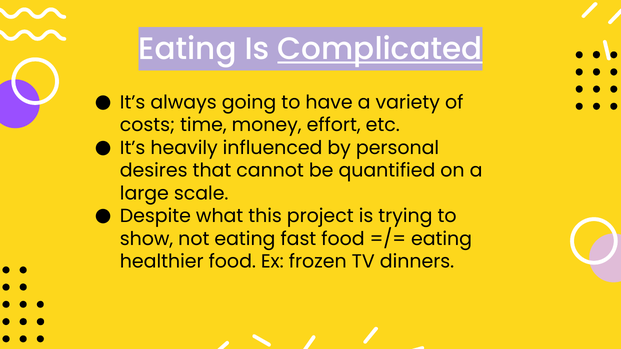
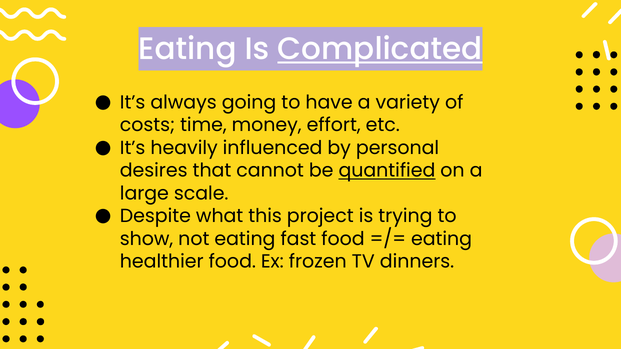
quantified underline: none -> present (387, 171)
